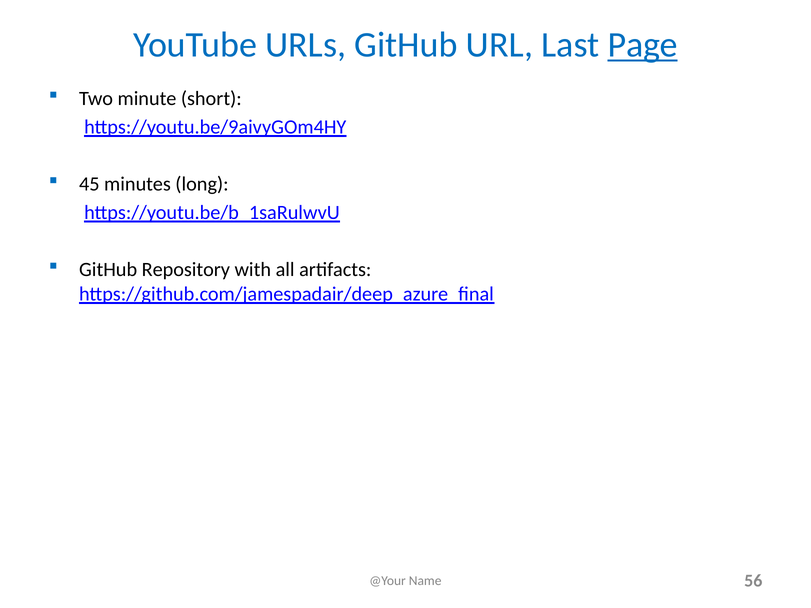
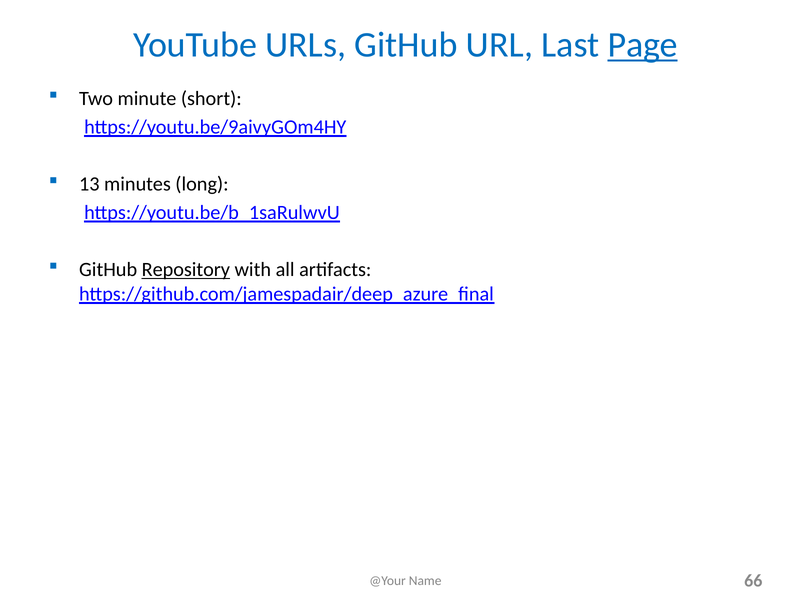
45: 45 -> 13 (89, 184)
Repository underline: none -> present (186, 270)
56: 56 -> 66 (753, 581)
